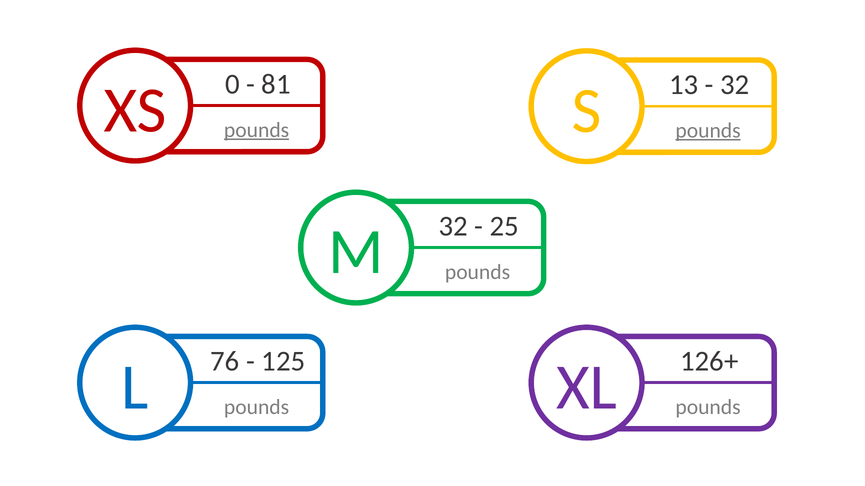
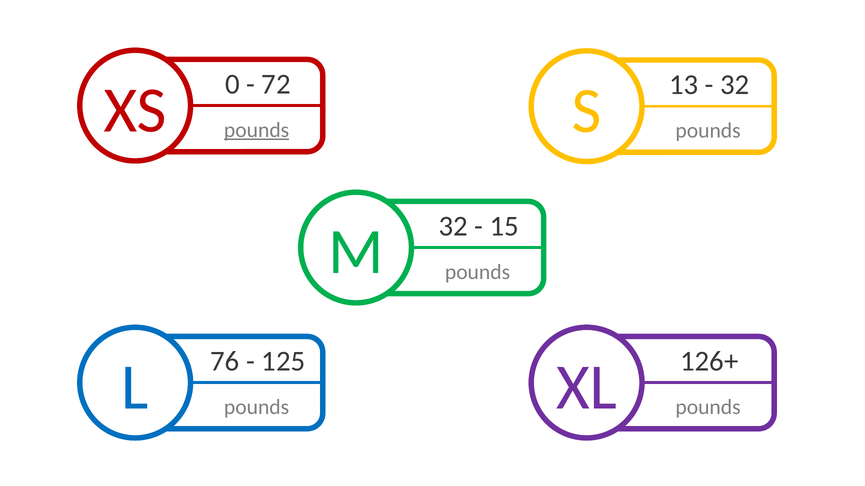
81: 81 -> 72 (276, 84)
pounds underline: present -> none (708, 131)
25: 25 -> 15 (504, 227)
